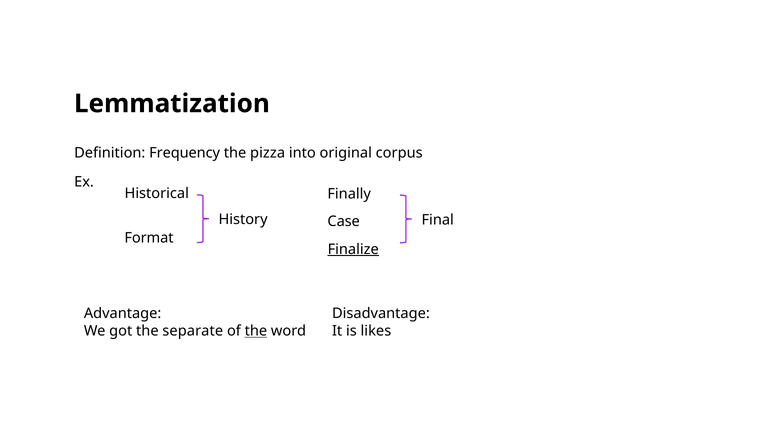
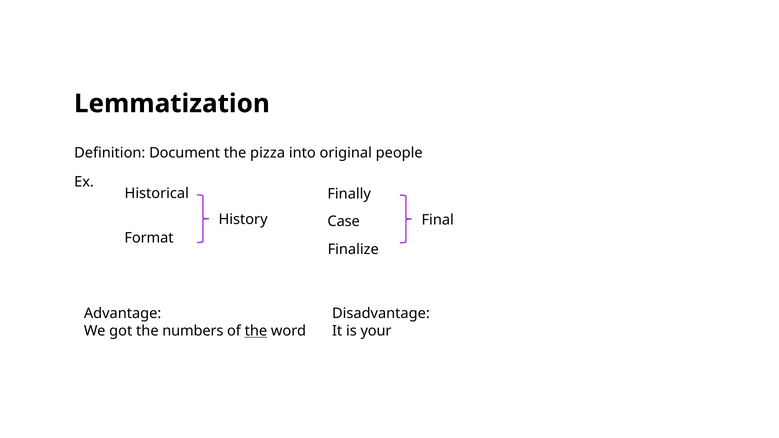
Frequency: Frequency -> Document (185, 153)
corpus: corpus -> people (399, 153)
Finalize underline: present -> none (353, 249)
separate: separate -> numbers (193, 331)
likes: likes -> your (376, 331)
